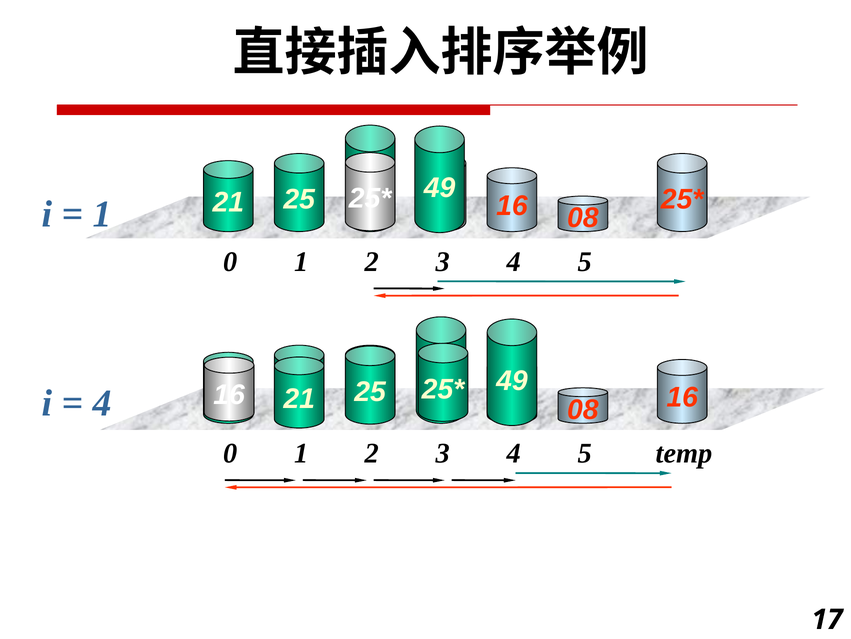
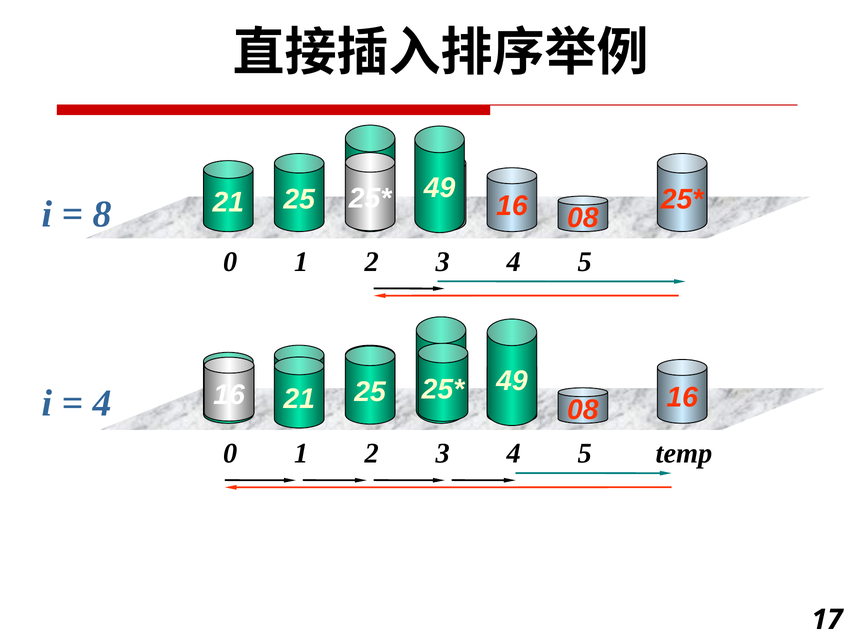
1: 1 -> 8 (102, 214)
